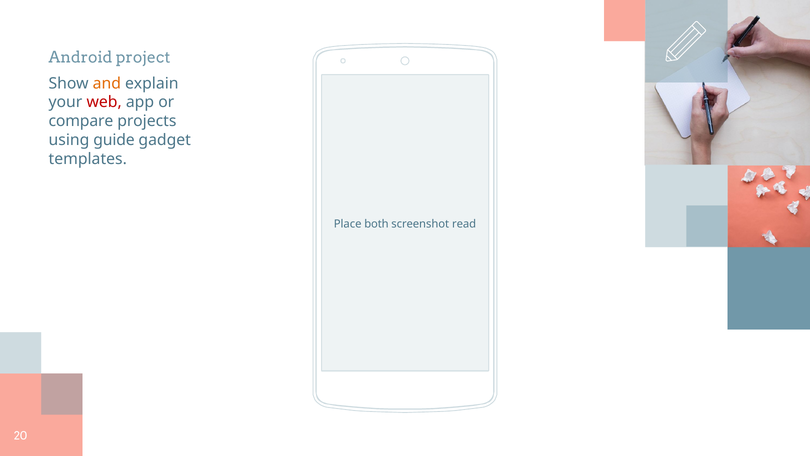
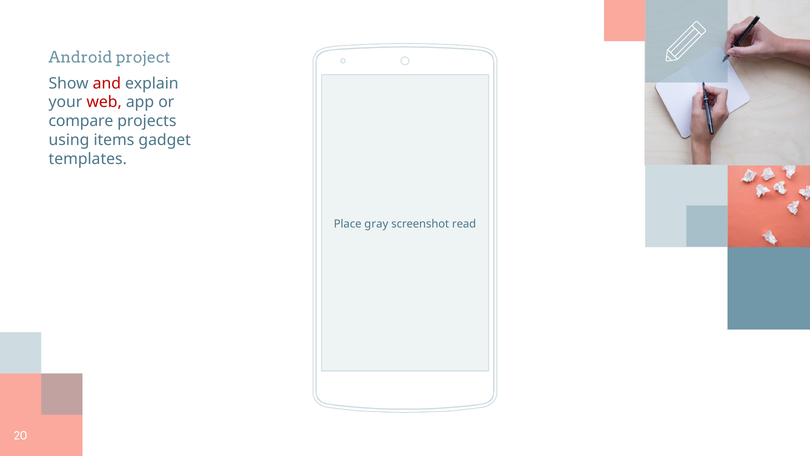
and colour: orange -> red (107, 83)
guide: guide -> items (114, 140)
both: both -> gray (376, 224)
